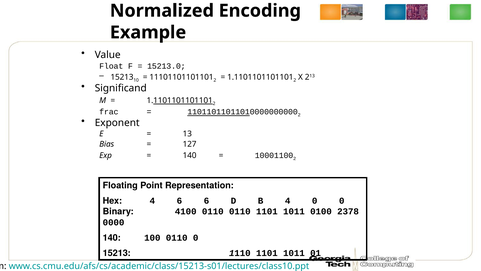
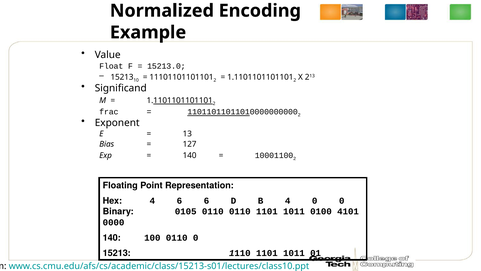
4100: 4100 -> 0105 (186, 211)
2378: 2378 -> 4101 (348, 211)
